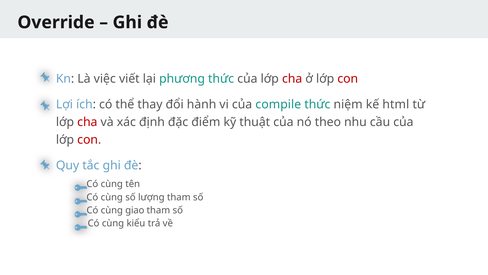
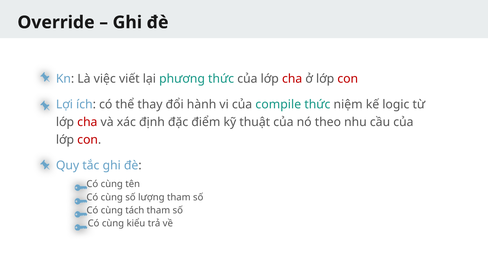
html: html -> logic (396, 104)
giao: giao -> tách (135, 210)
